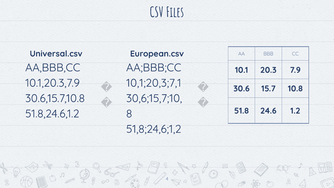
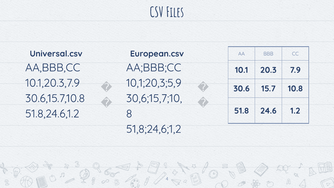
10,1;20,3;7,1: 10,1;20,3;7,1 -> 10,1;20,3;5,9 (154, 83)
